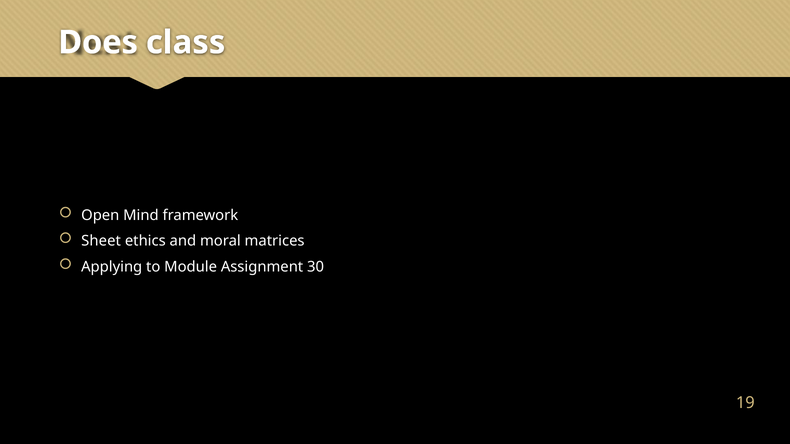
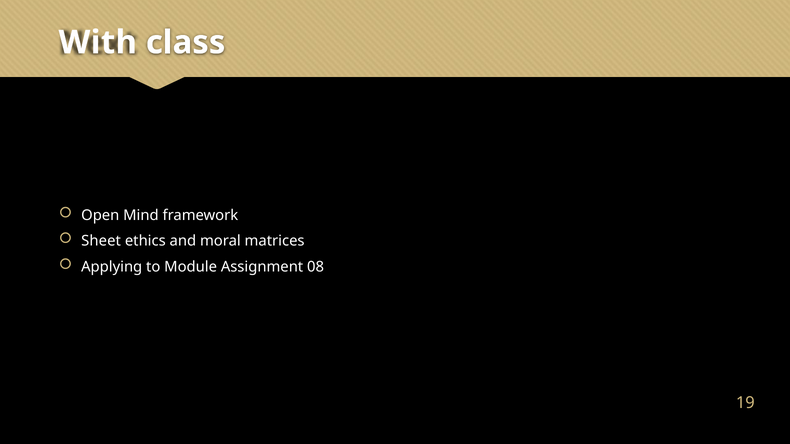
Does: Does -> With (98, 42)
30: 30 -> 08 (316, 267)
